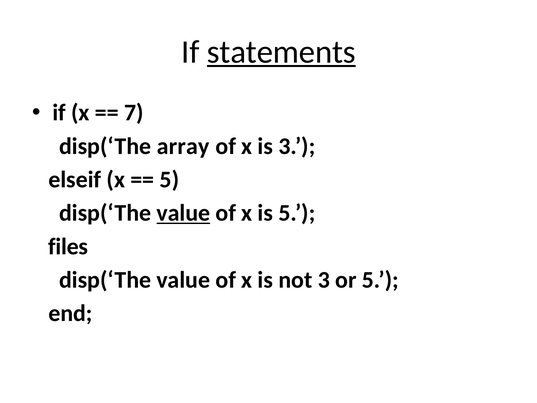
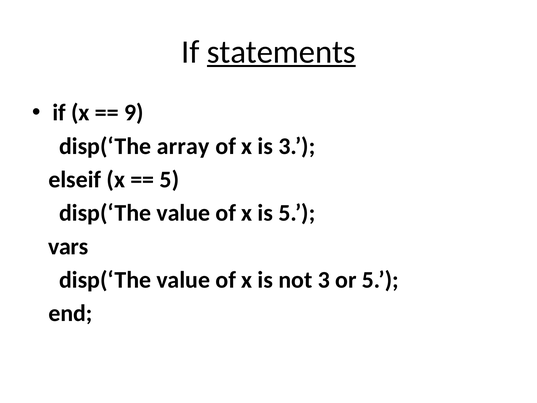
7: 7 -> 9 (134, 113)
value underline: present -> none (183, 213)
files: files -> vars (68, 246)
